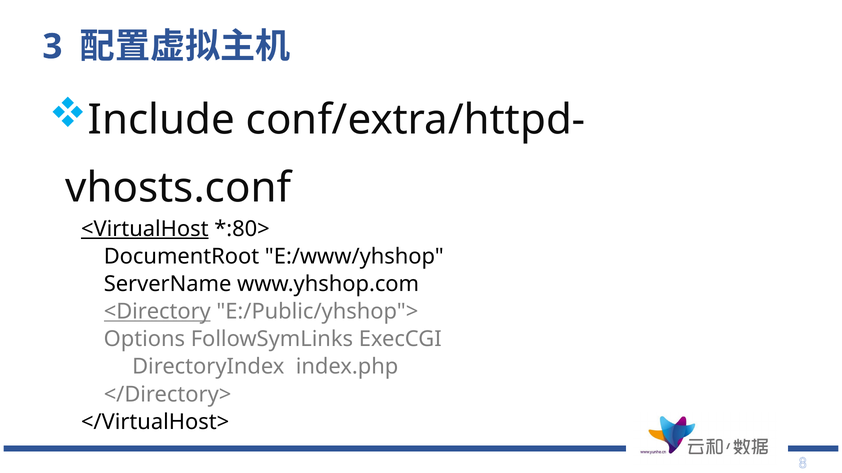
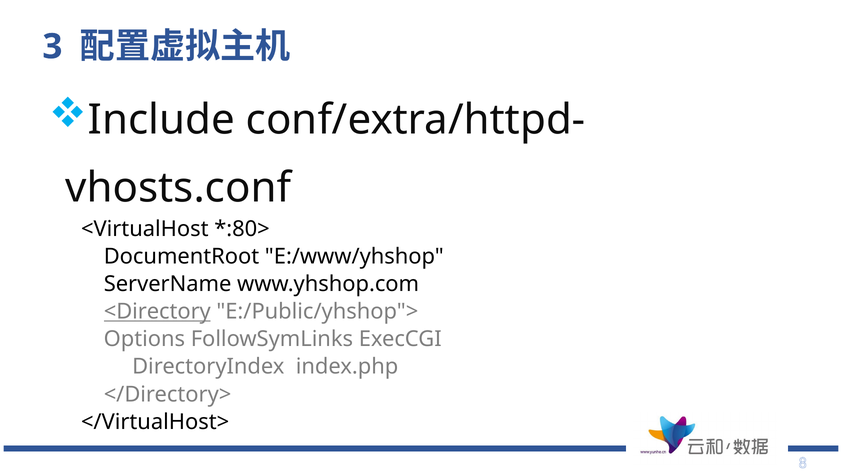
<VirtualHost underline: present -> none (145, 229)
